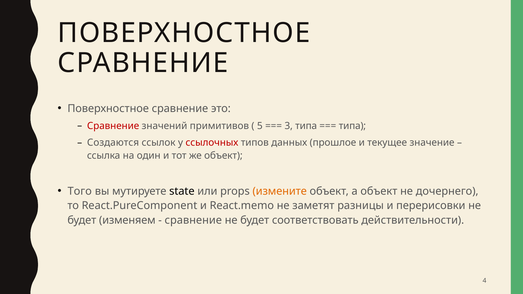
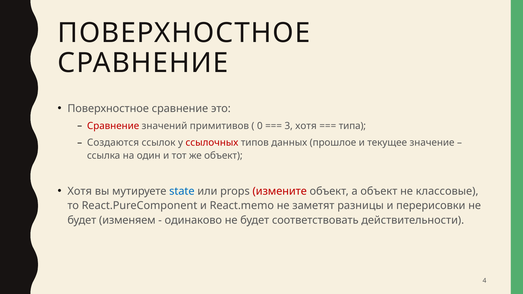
5: 5 -> 0 (260, 126)
3 типа: типа -> хотя (306, 126)
Того: Того -> Хотя (80, 191)
state colour: black -> blue (182, 191)
измените colour: orange -> red (280, 191)
дочернего: дочернего -> классовые (447, 191)
сравнение: сравнение -> одинаково (193, 220)
